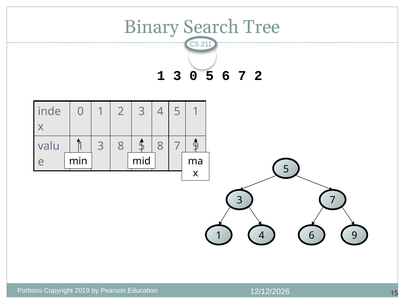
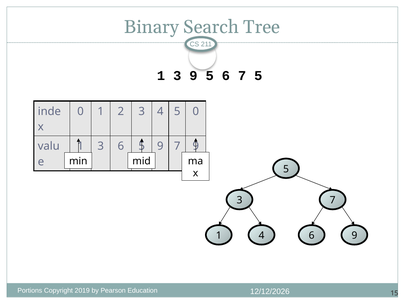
3 0: 0 -> 9 (193, 76)
7 2: 2 -> 5 (258, 76)
5 1: 1 -> 0 (196, 111)
3 8: 8 -> 6 (121, 146)
8: 8 -> 9 (160, 146)
